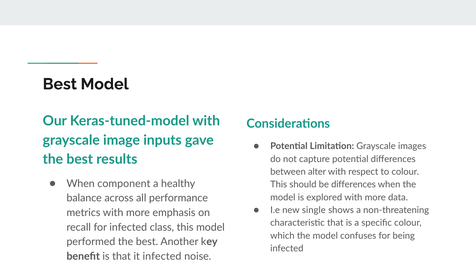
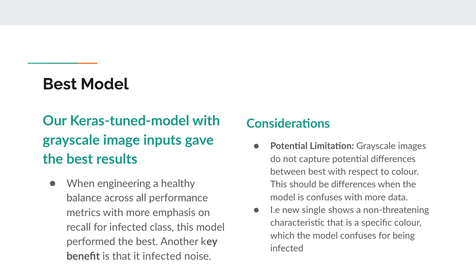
between alter: alter -> best (317, 172)
component: component -> engineering (124, 183)
is explored: explored -> confuses (324, 197)
